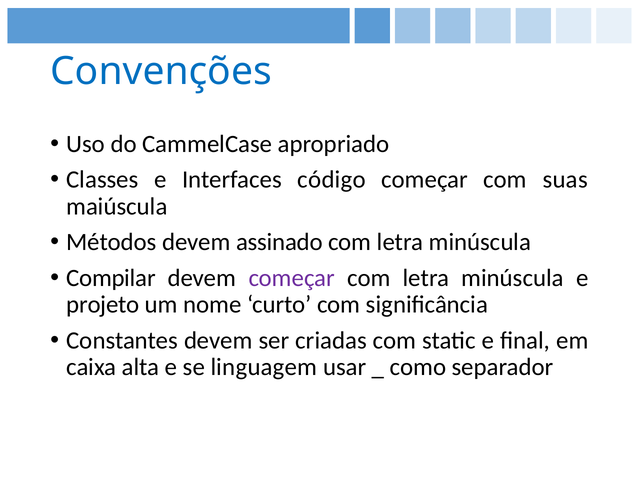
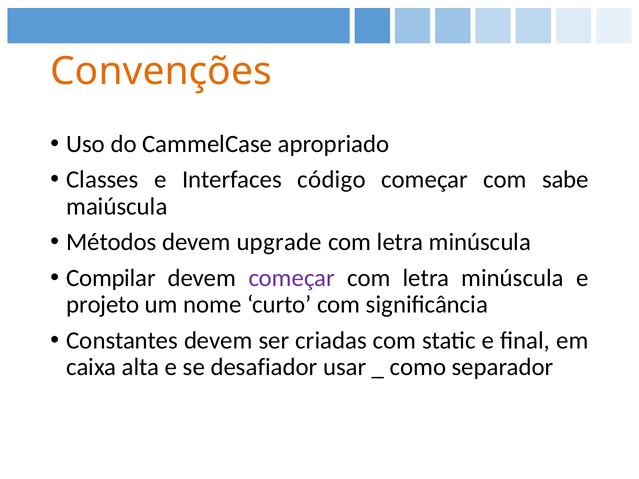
Convenções colour: blue -> orange (161, 72)
suas: suas -> sabe (565, 180)
assinado: assinado -> upgrade (279, 242)
linguagem: linguagem -> desafiador (264, 367)
